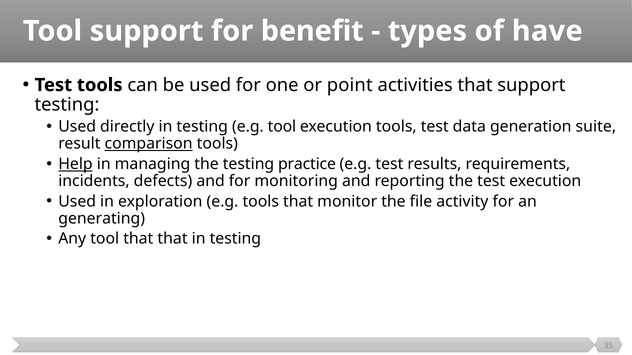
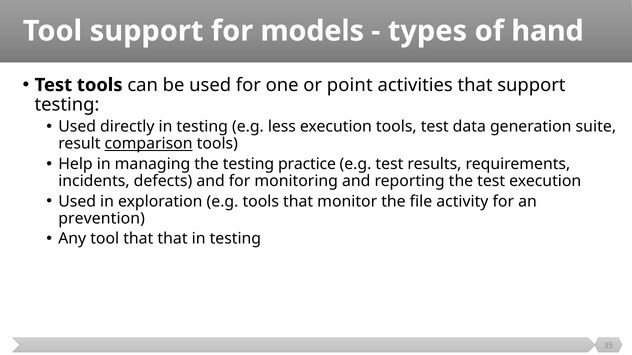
benefit: benefit -> models (312, 31)
have: have -> hand (548, 31)
e.g tool: tool -> less (282, 127)
Help underline: present -> none (75, 164)
generating: generating -> prevention (102, 219)
